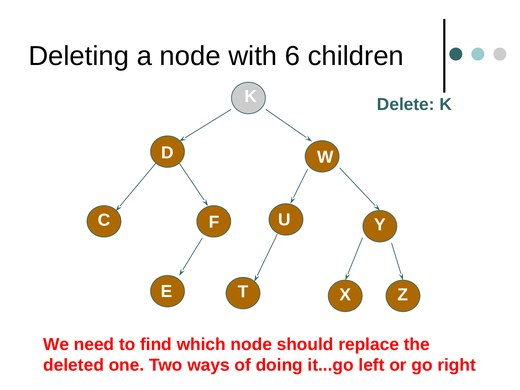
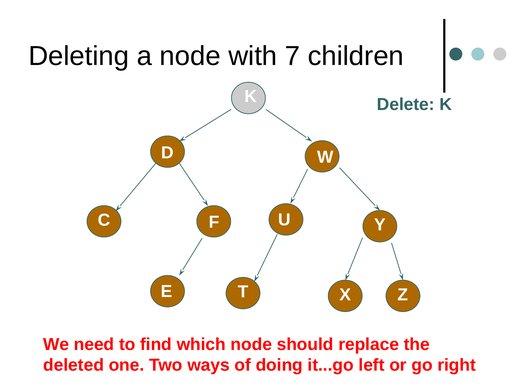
6: 6 -> 7 (292, 56)
